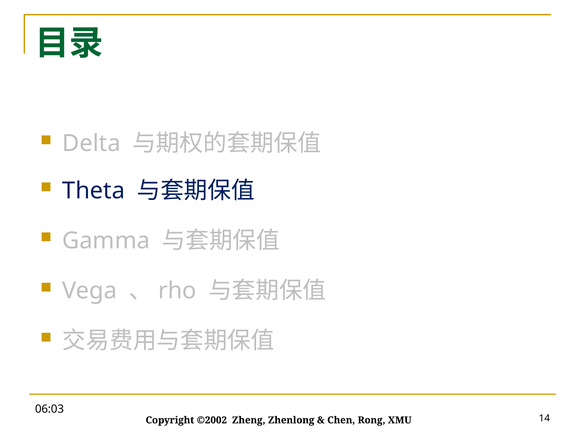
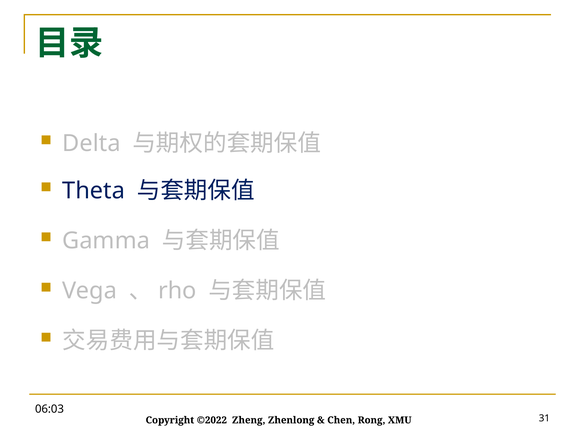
©2002: ©2002 -> ©2022 (212, 421)
14: 14 -> 31 (544, 419)
